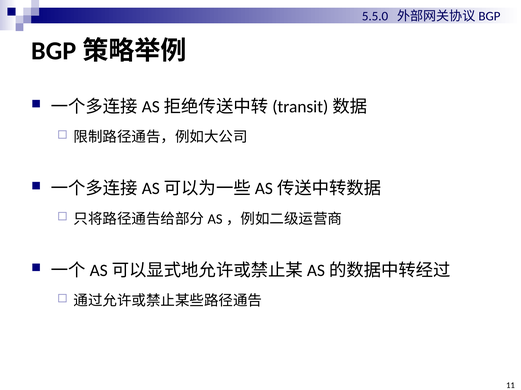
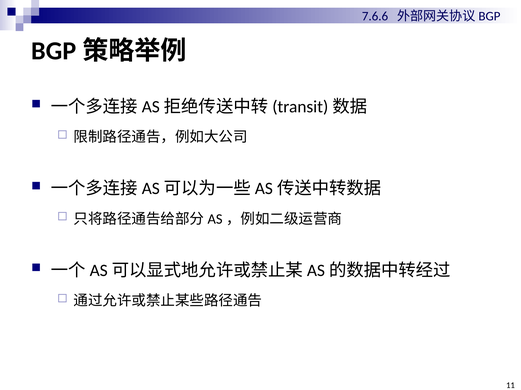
5.5.0: 5.5.0 -> 7.6.6 (375, 16)
